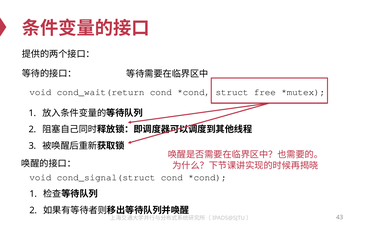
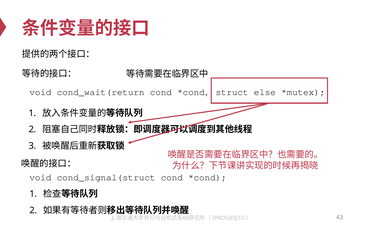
free: free -> else (265, 92)
